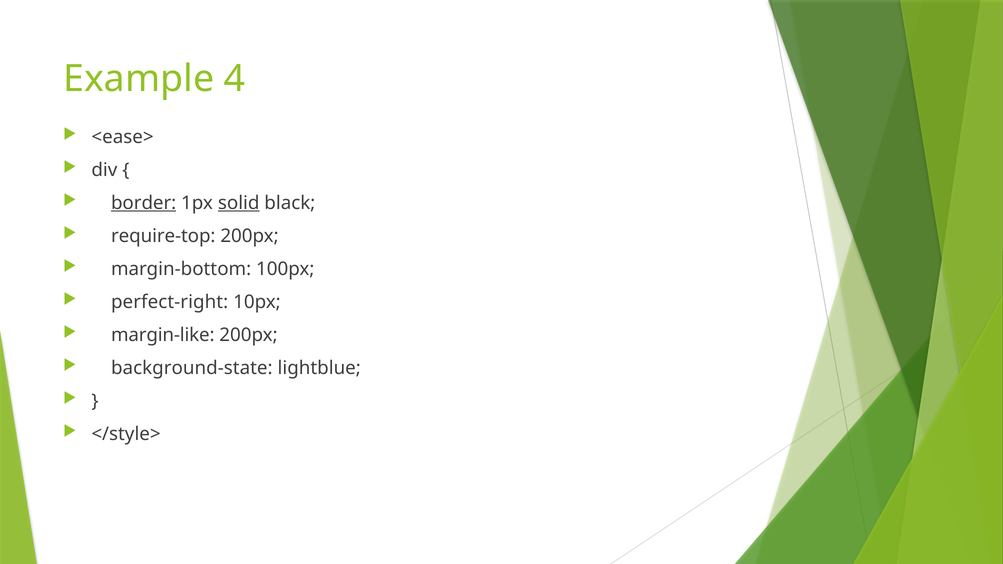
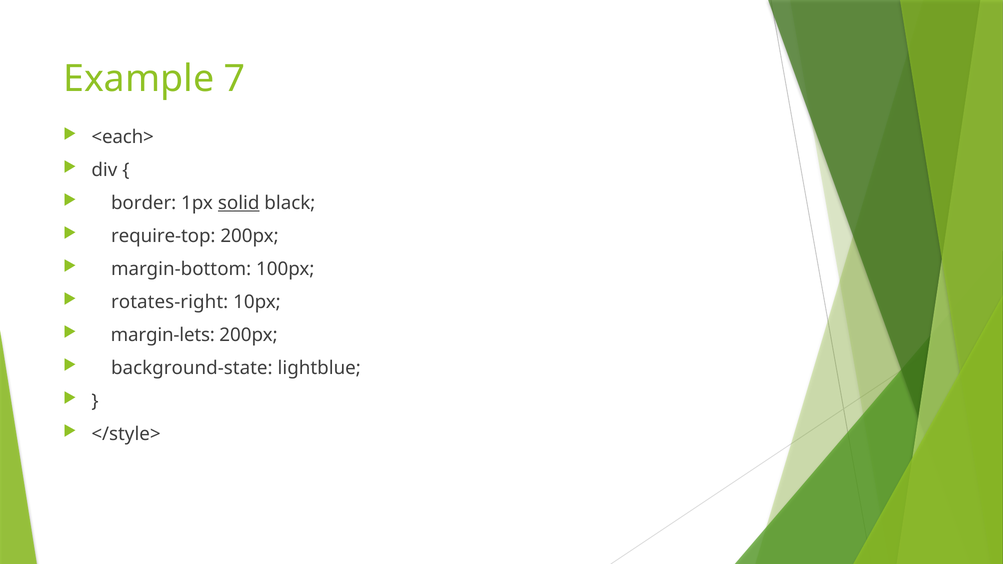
4: 4 -> 7 (235, 79)
<ease>: <ease> -> <each> (123, 137)
border underline: present -> none (144, 203)
perfect-right: perfect-right -> rotates-right (170, 302)
margin-like: margin-like -> margin-lets (163, 335)
